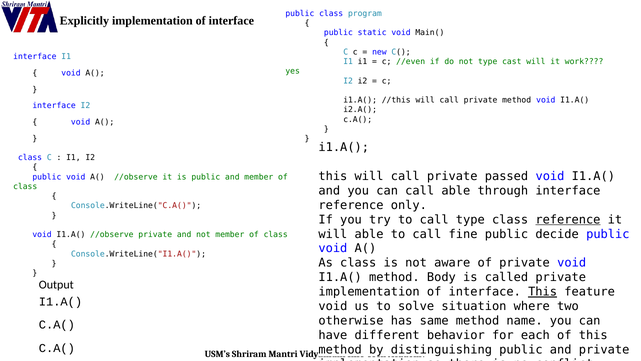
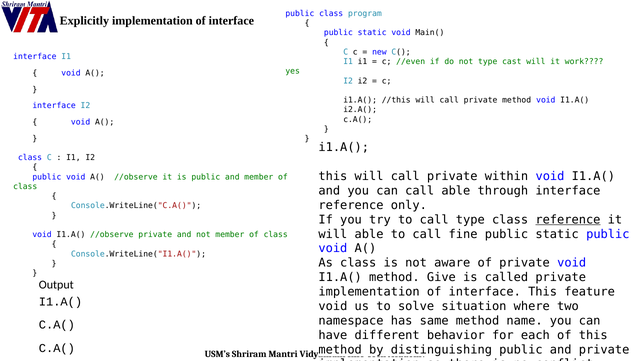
passed: passed -> within (506, 176)
decide: decide -> static (557, 234)
Body: Body -> Give (441, 277)
This underline: present -> none (543, 291)
otherwise: otherwise -> namespace (351, 320)
